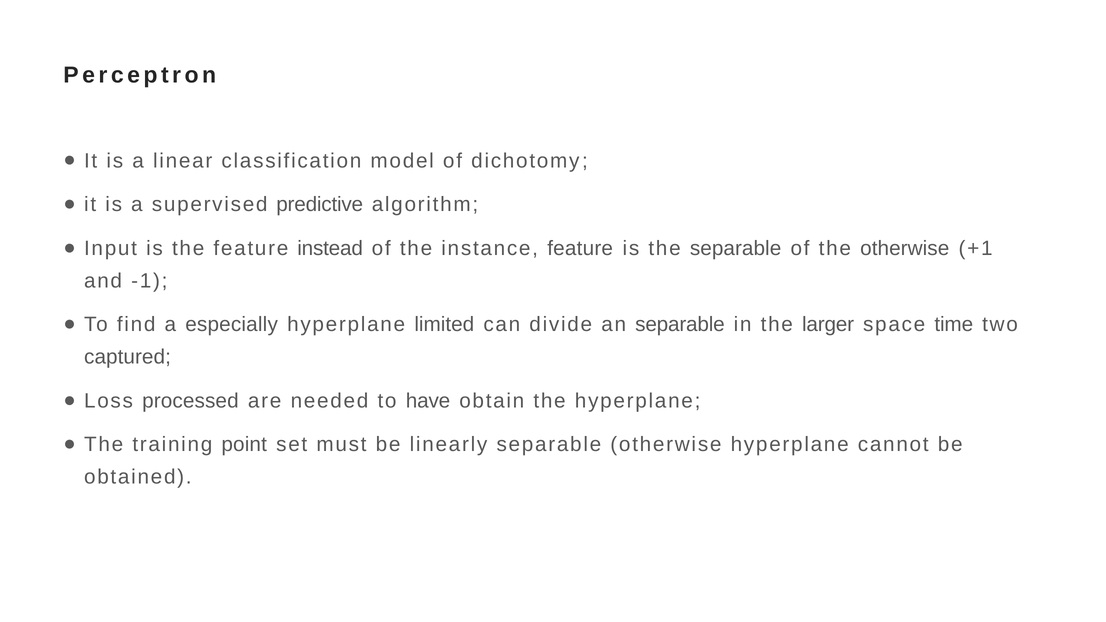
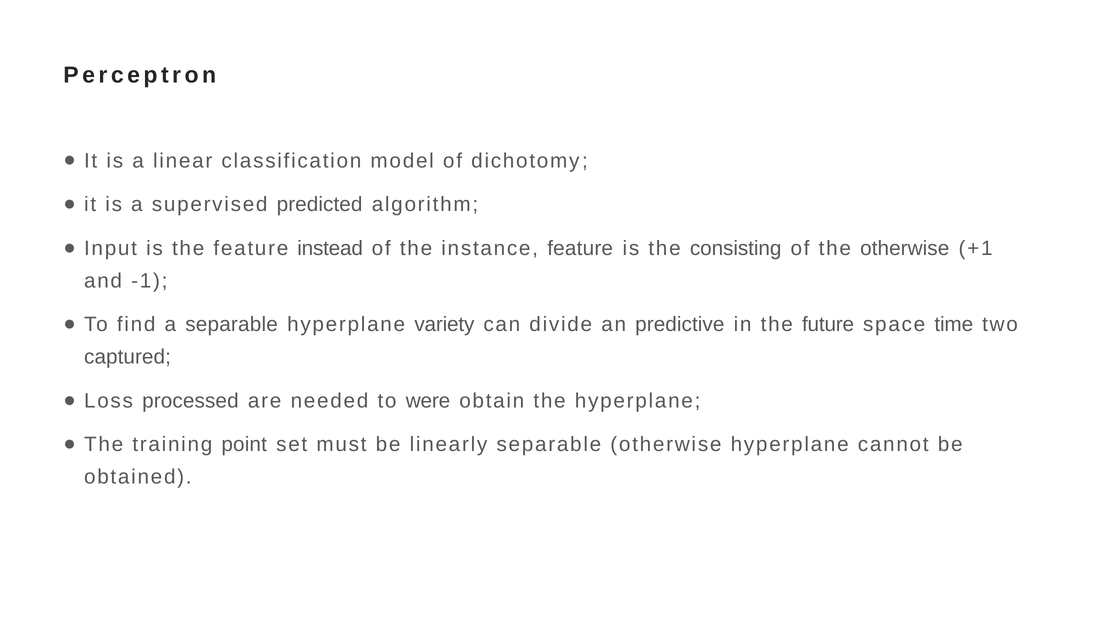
predictive: predictive -> predicted (320, 205)
the separable: separable -> consisting (736, 249)
a especially: especially -> separable (232, 325)
limited: limited -> variety (444, 325)
an separable: separable -> predictive (680, 325)
larger: larger -> future (828, 325)
have: have -> were (428, 401)
